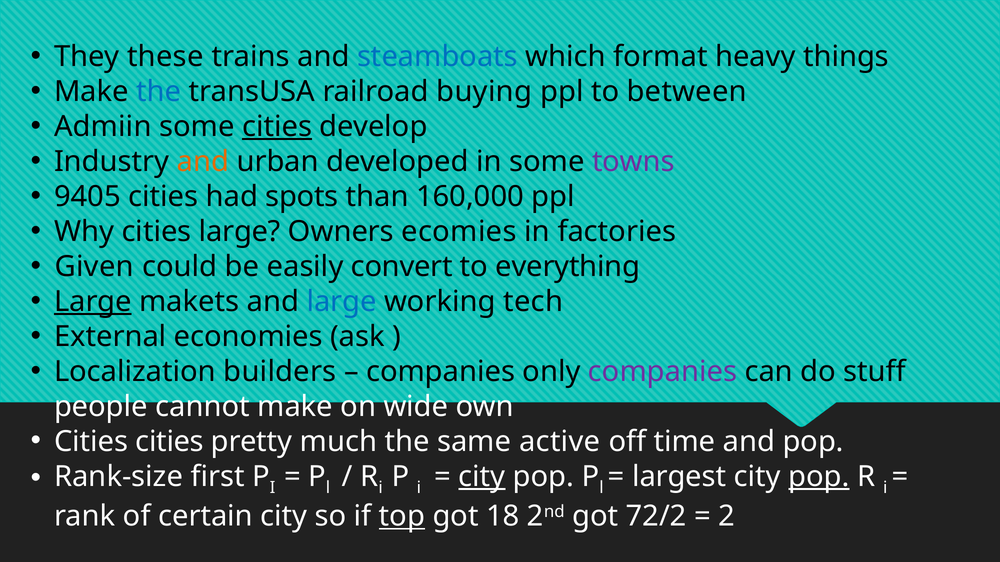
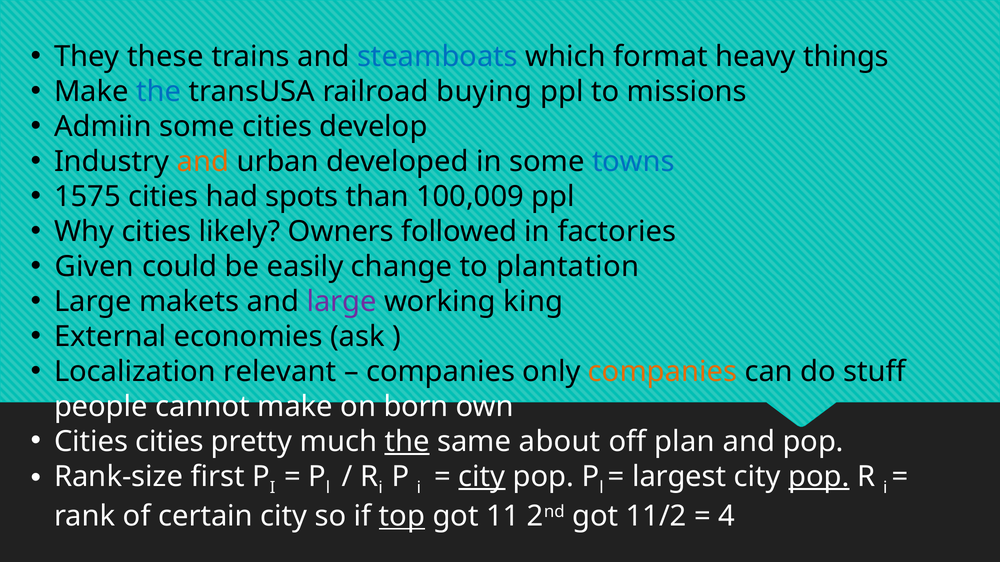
between: between -> missions (687, 92)
cities underline: present -> none (277, 127)
towns colour: purple -> blue (633, 162)
9405: 9405 -> 1575 (87, 197)
160,000: 160,000 -> 100,009 (470, 197)
cities large: large -> likely (240, 232)
ecomies: ecomies -> followed (459, 232)
convert: convert -> change (402, 267)
everything: everything -> plantation (568, 267)
Large underline: present -> none (93, 302)
large colour: blue -> purple (342, 302)
tech: tech -> king (533, 302)
builders: builders -> relevant (280, 372)
companies colour: purple -> orange (663, 372)
wide: wide -> born (416, 407)
the underline: none -> present (407, 442)
active: active -> about (560, 442)
time: time -> plan (684, 442)
18: 18 -> 11 (503, 517)
72/2: 72/2 -> 11/2 (656, 517)
2: 2 -> 4 (727, 517)
